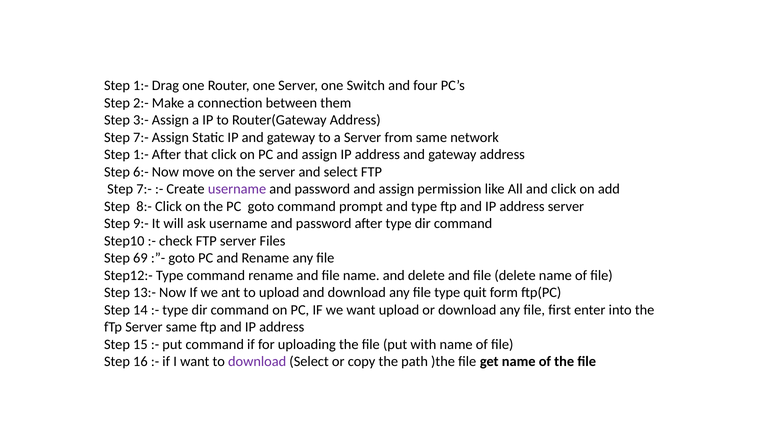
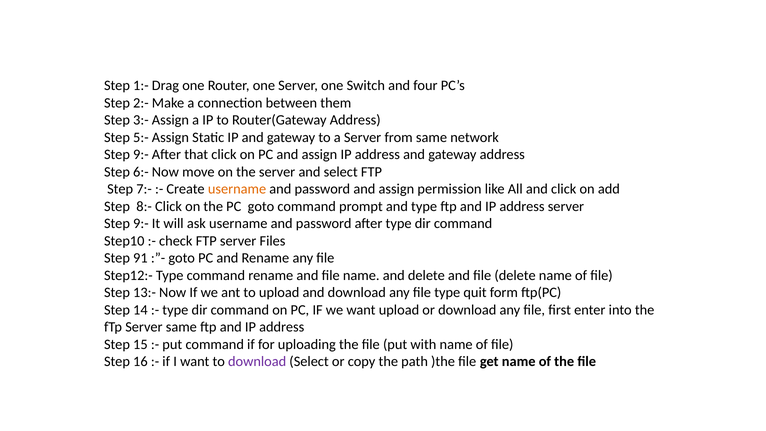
7:-: 7:- -> 5:- (141, 137)
1:-: 1:- -> 9:- (141, 155)
username colour: purple -> orange (237, 189)
69: 69 -> 91 (140, 258)
